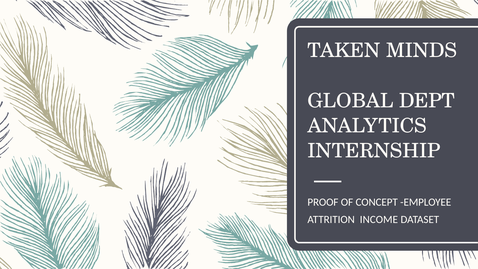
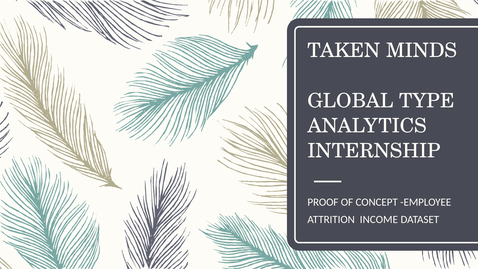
DEPT: DEPT -> TYPE (427, 101)
